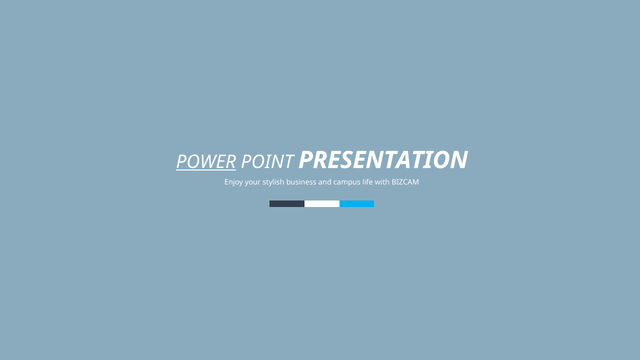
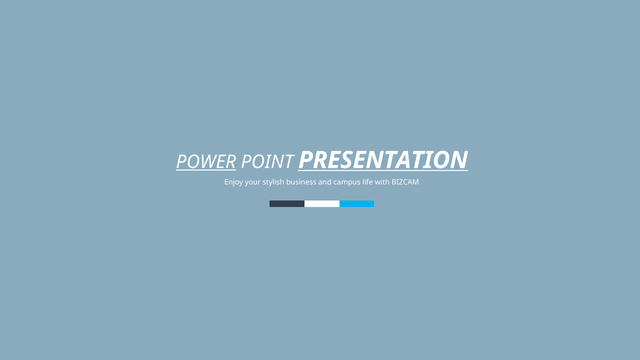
PRESENTATION underline: none -> present (383, 160)
